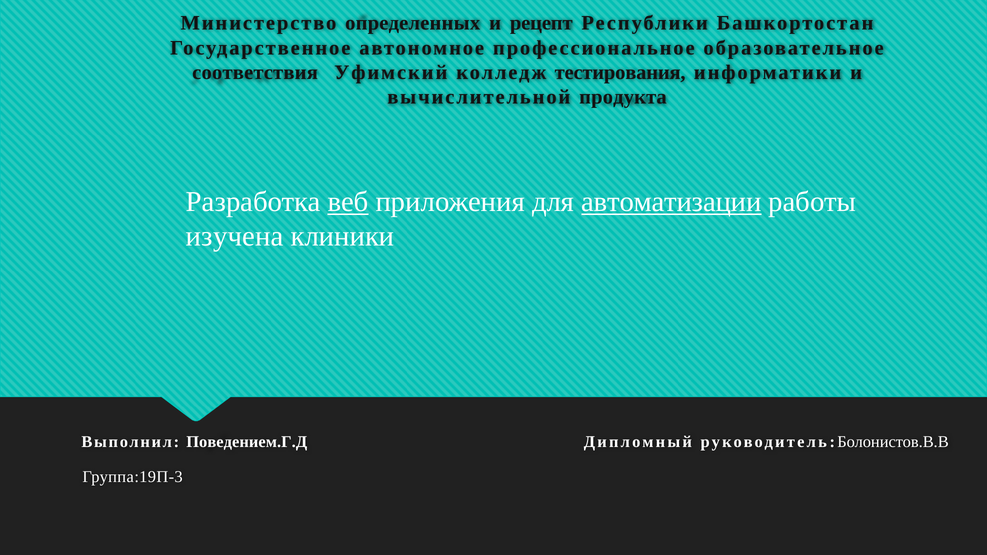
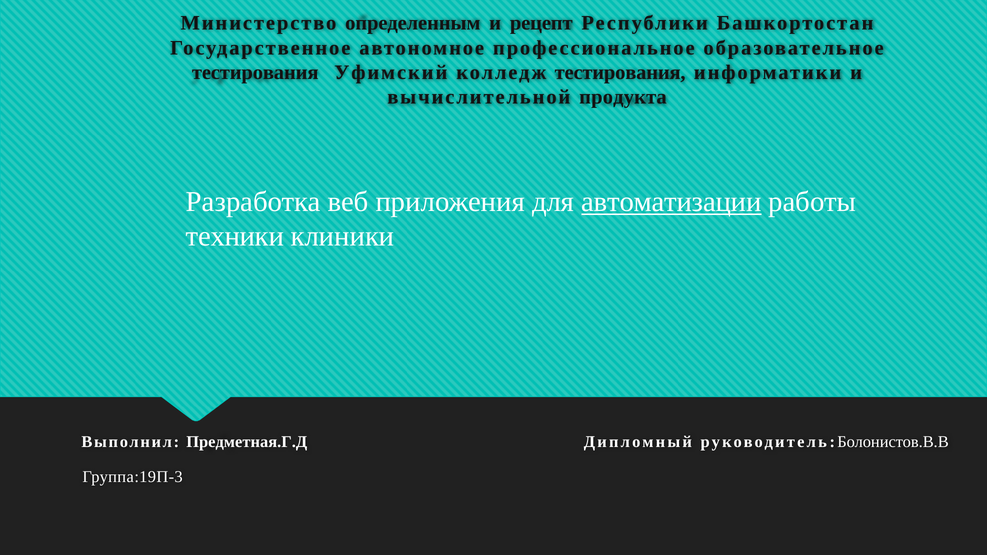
определенных: определенных -> определенным (413, 23)
соответствия: соответствия -> тестирования (255, 72)
веб underline: present -> none (348, 202)
изучена: изучена -> техники (235, 236)
Поведением.Г.Д: Поведением.Г.Д -> Предметная.Г.Д (247, 442)
